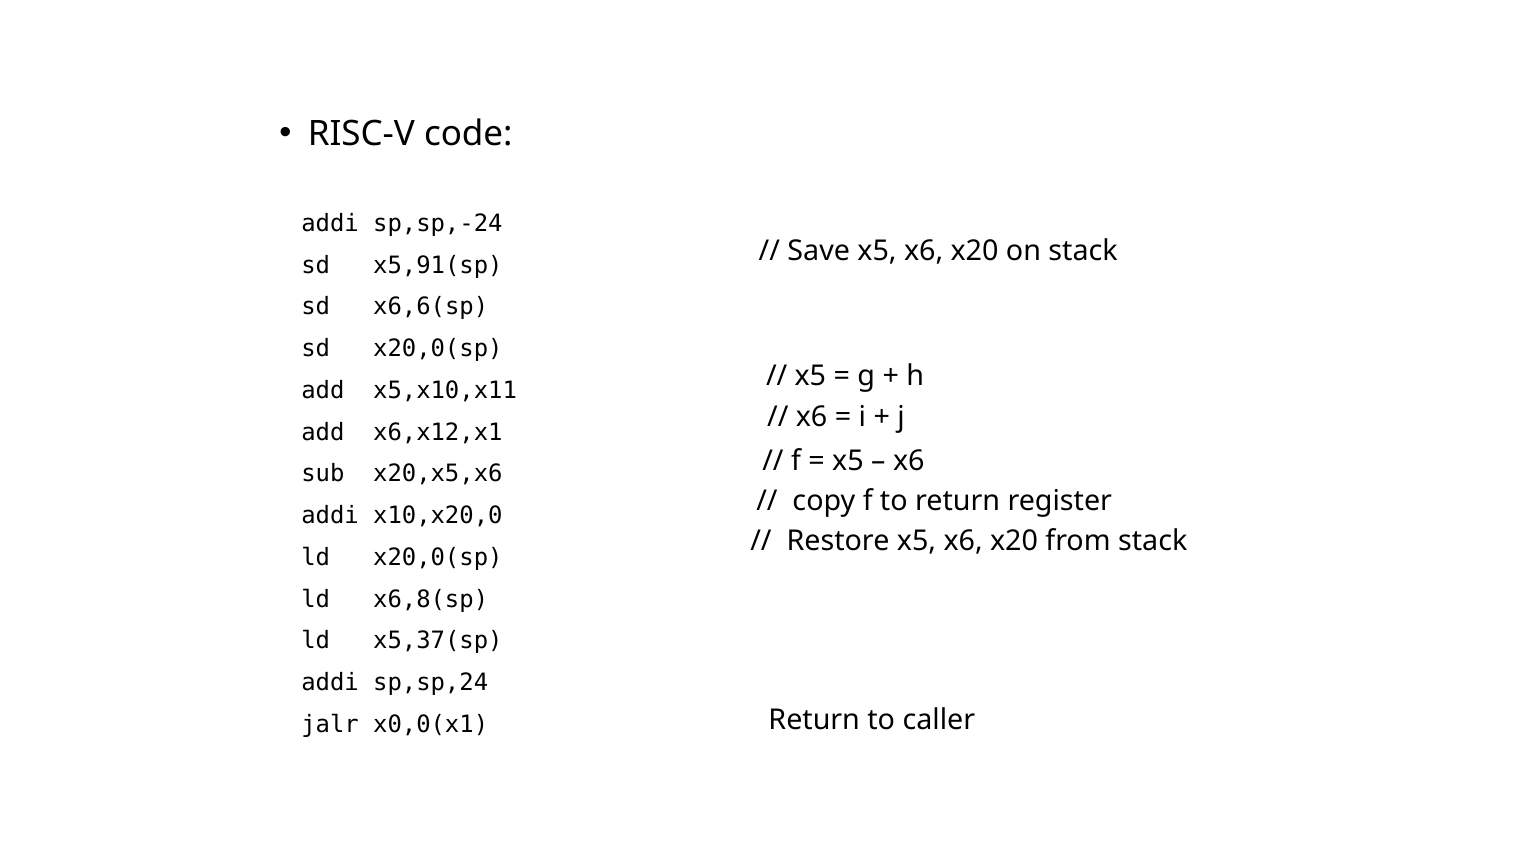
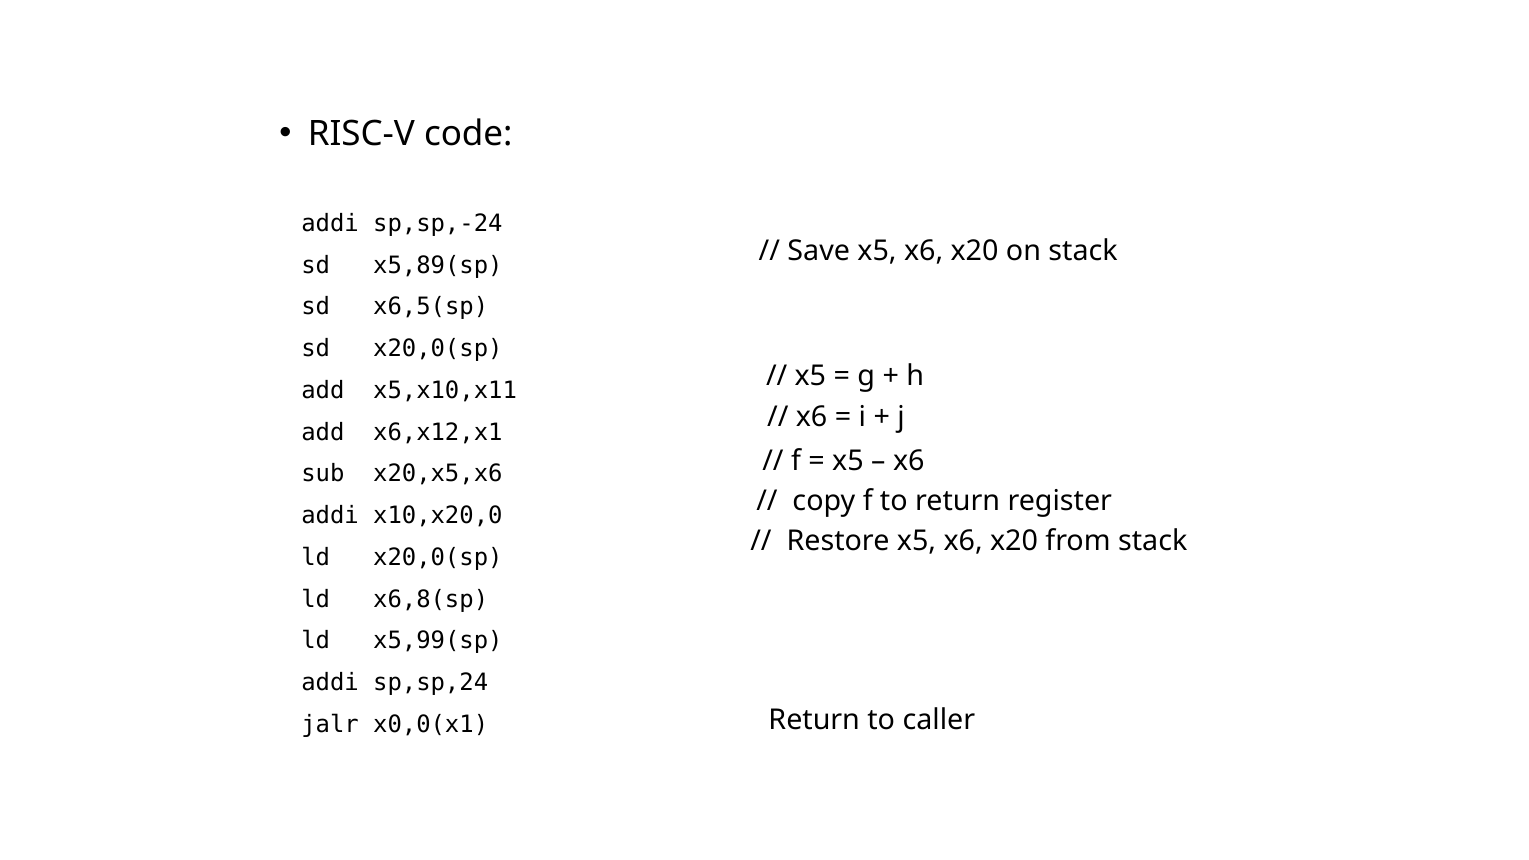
x5,91(sp: x5,91(sp -> x5,89(sp (438, 265)
x6,6(sp: x6,6(sp -> x6,5(sp (431, 307)
x5,37(sp: x5,37(sp -> x5,99(sp (438, 641)
